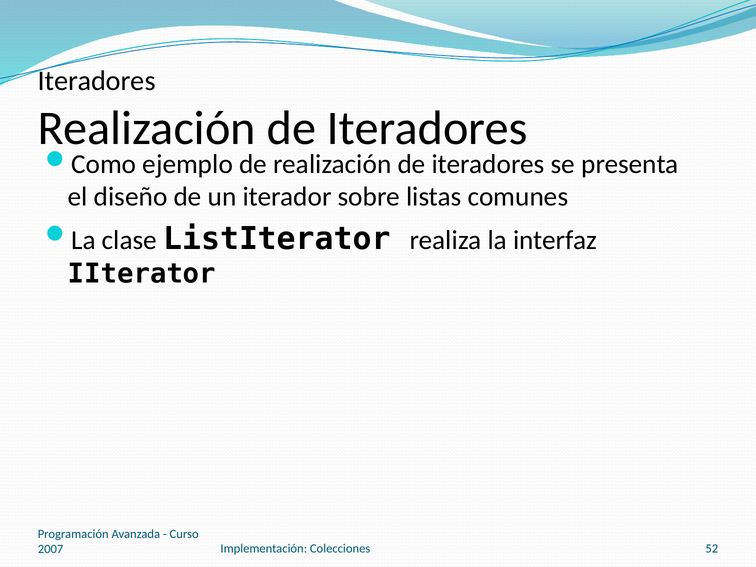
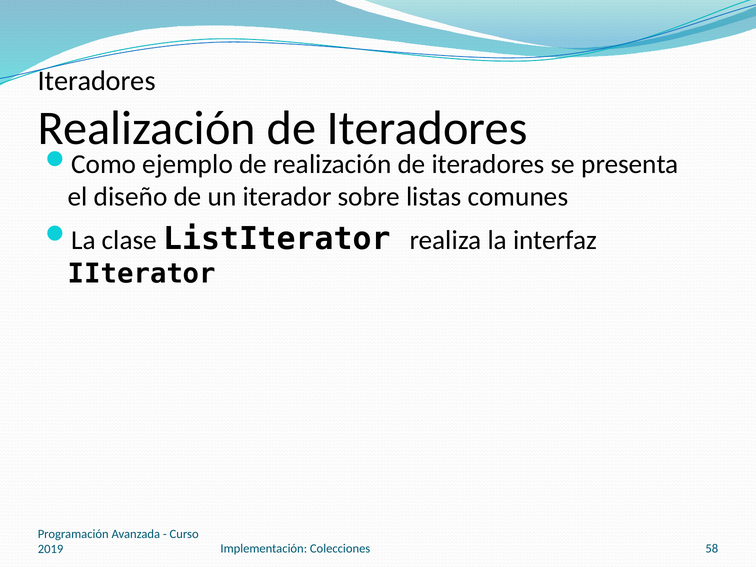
52: 52 -> 58 (712, 549)
2007: 2007 -> 2019 (51, 549)
